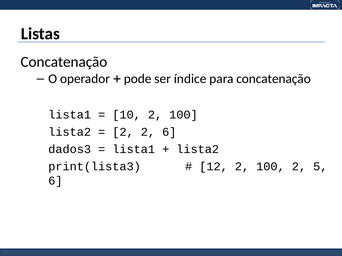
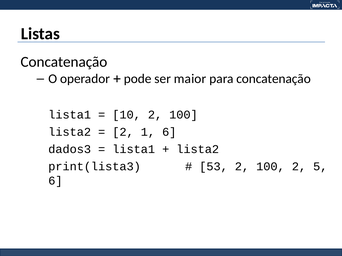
índice: índice -> maior (190, 79)
2 2: 2 -> 1 (148, 132)
12: 12 -> 53 (214, 167)
